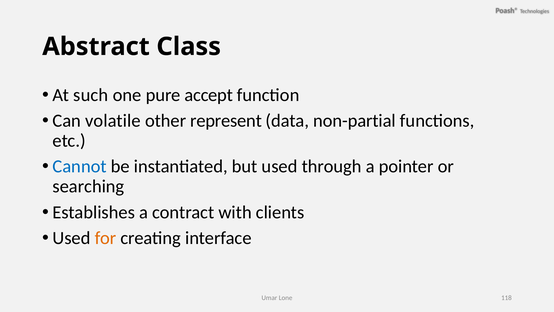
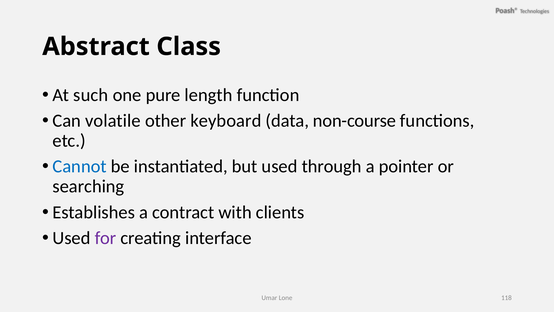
accept: accept -> length (209, 95)
represent: represent -> keyboard (226, 121)
non-partial: non-partial -> non-course (355, 121)
for colour: orange -> purple (106, 238)
